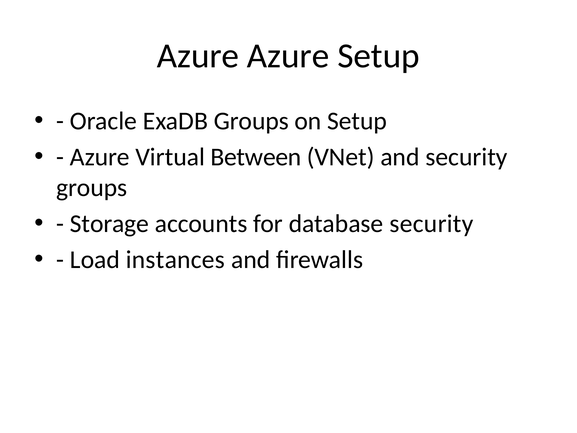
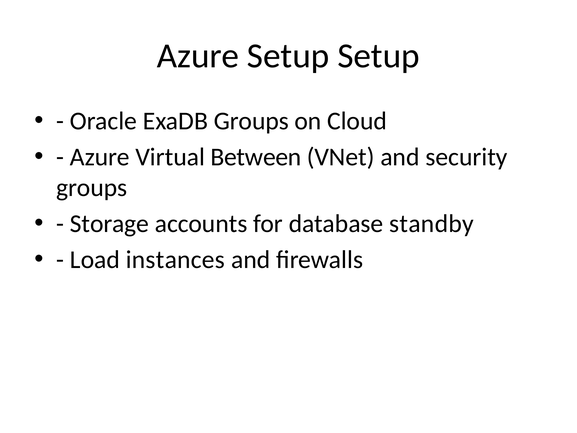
Azure Azure: Azure -> Setup (288, 56)
on Setup: Setup -> Cloud (357, 121)
database security: security -> standby (432, 224)
